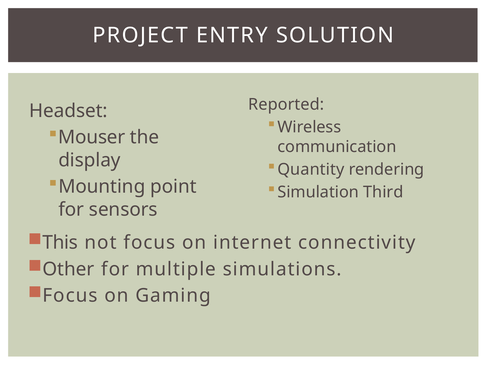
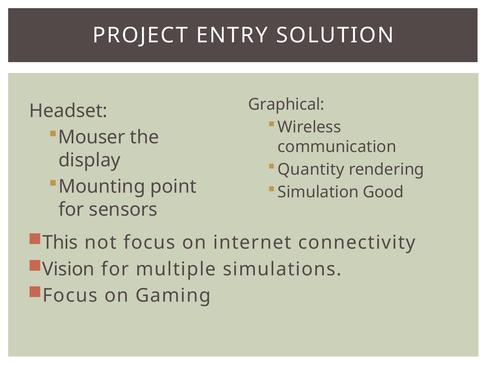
Reported: Reported -> Graphical (286, 104)
Third: Third -> Good (383, 192)
Other: Other -> Vision (68, 269)
